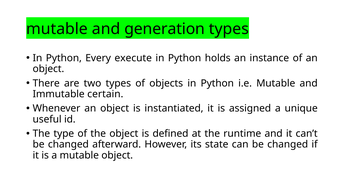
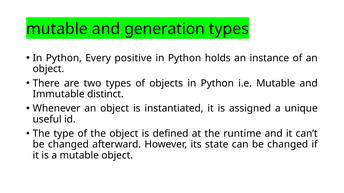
execute: execute -> positive (133, 58)
certain: certain -> distinct (105, 94)
